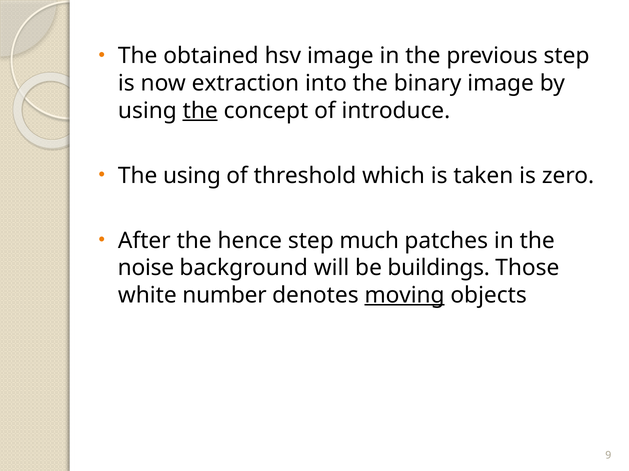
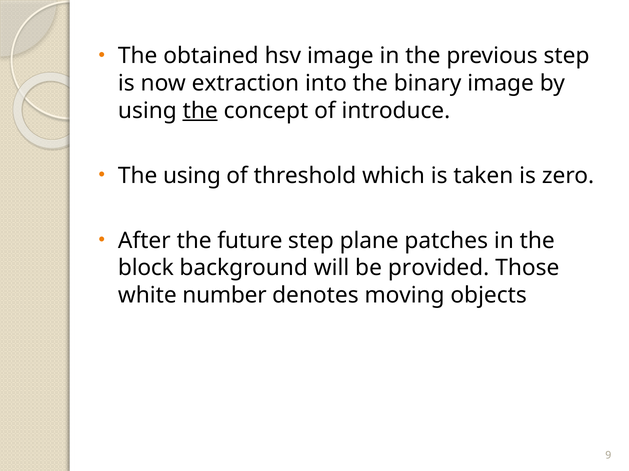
hence: hence -> future (250, 241)
much: much -> plane (369, 241)
noise: noise -> block (146, 268)
buildings: buildings -> provided (439, 268)
moving underline: present -> none (405, 296)
